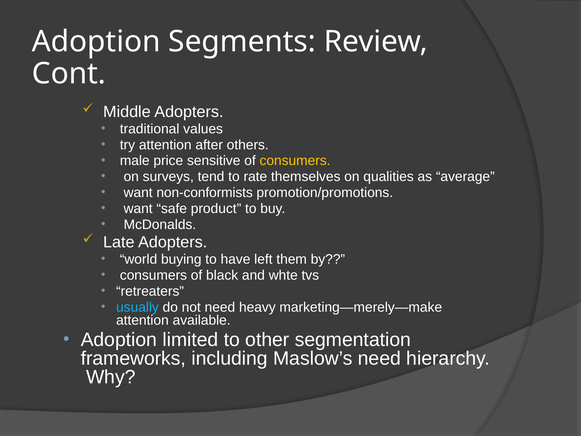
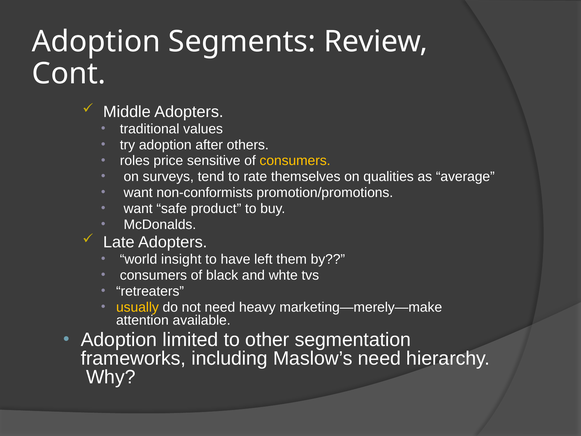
try attention: attention -> adoption (165, 145)
male: male -> roles (135, 161)
buying: buying -> insight (181, 259)
usually colour: light blue -> yellow (137, 307)
